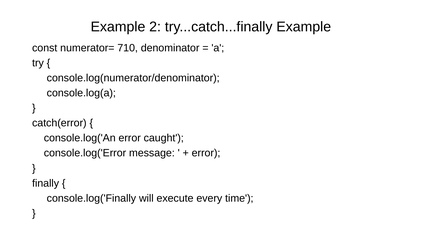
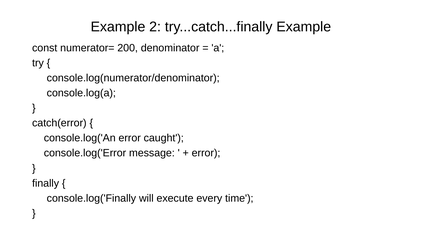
710: 710 -> 200 (128, 48)
